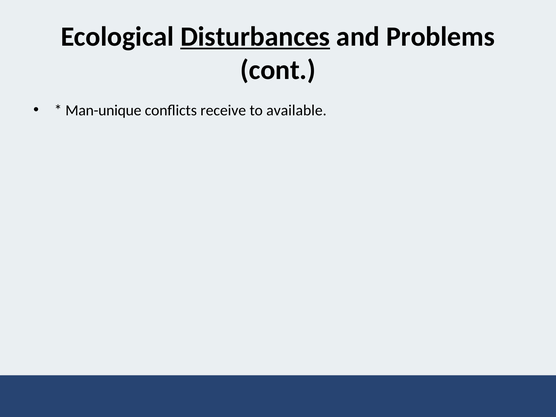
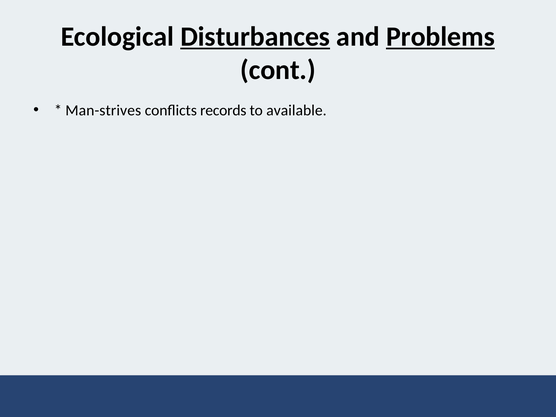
Problems underline: none -> present (440, 37)
Man-unique: Man-unique -> Man-strives (103, 110)
receive: receive -> records (223, 110)
